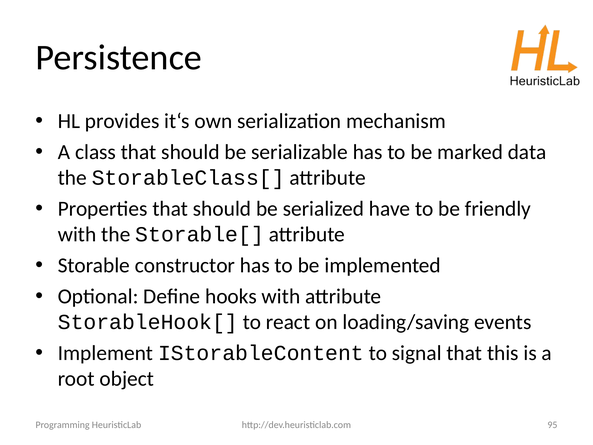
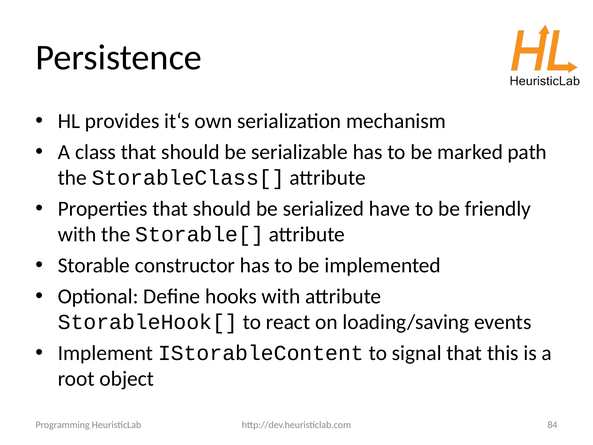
data: data -> path (527, 152)
95: 95 -> 84 (552, 425)
